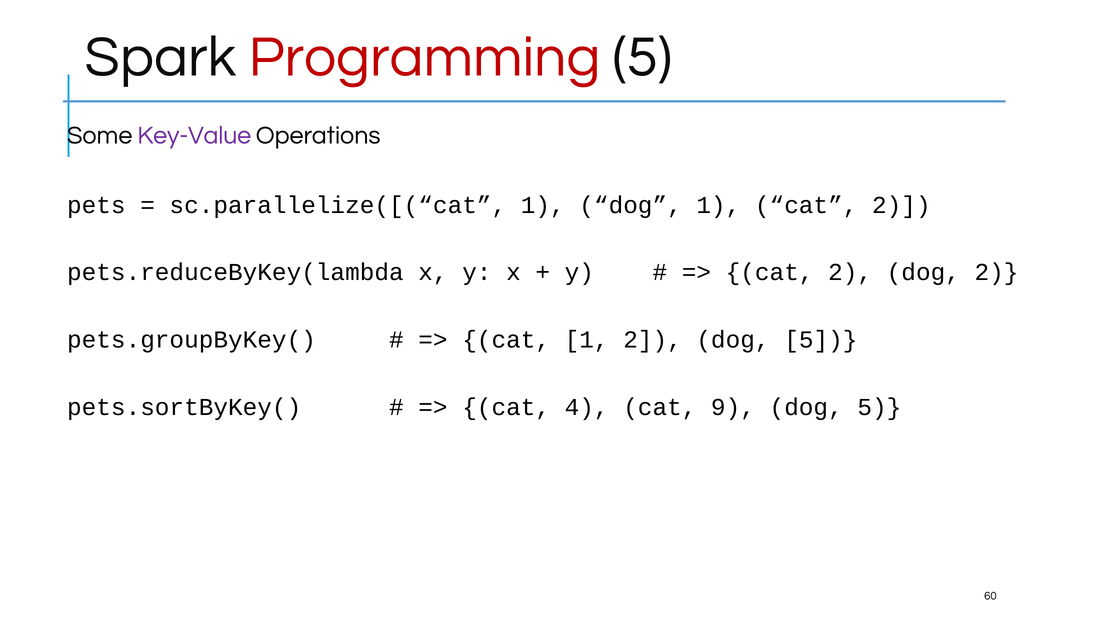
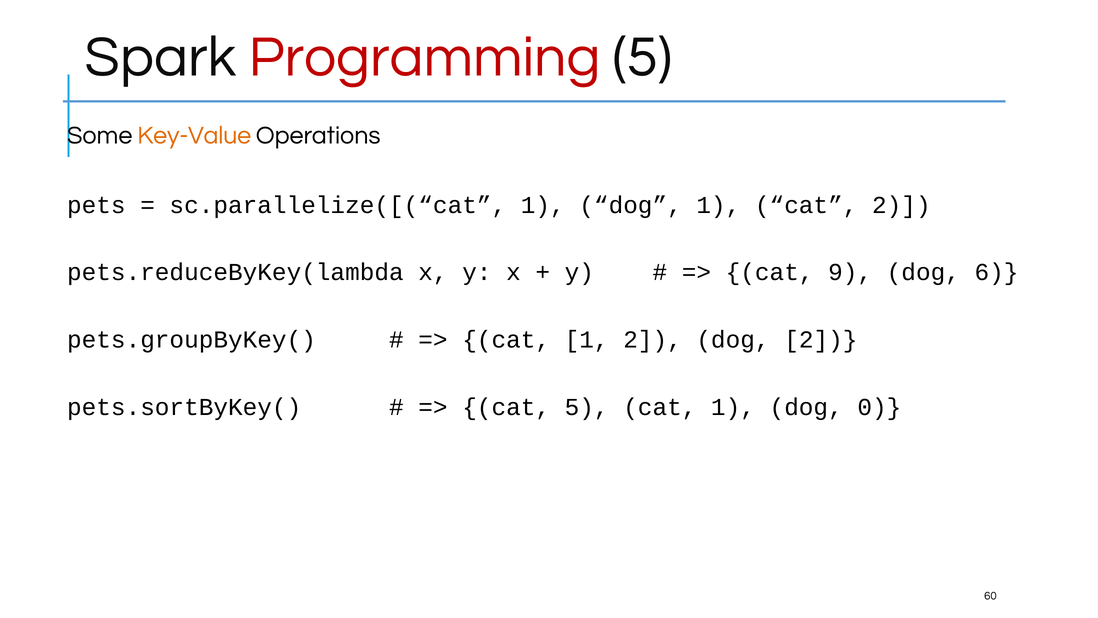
Key-Value colour: purple -> orange (194, 135)
2: 2 -> 9 (850, 272)
dog 2: 2 -> 6 (996, 272)
2 dog 5: 5 -> 2 (821, 340)
cat 4: 4 -> 5 (587, 407)
9: 9 -> 1 (733, 407)
5: 5 -> 0 (879, 407)
